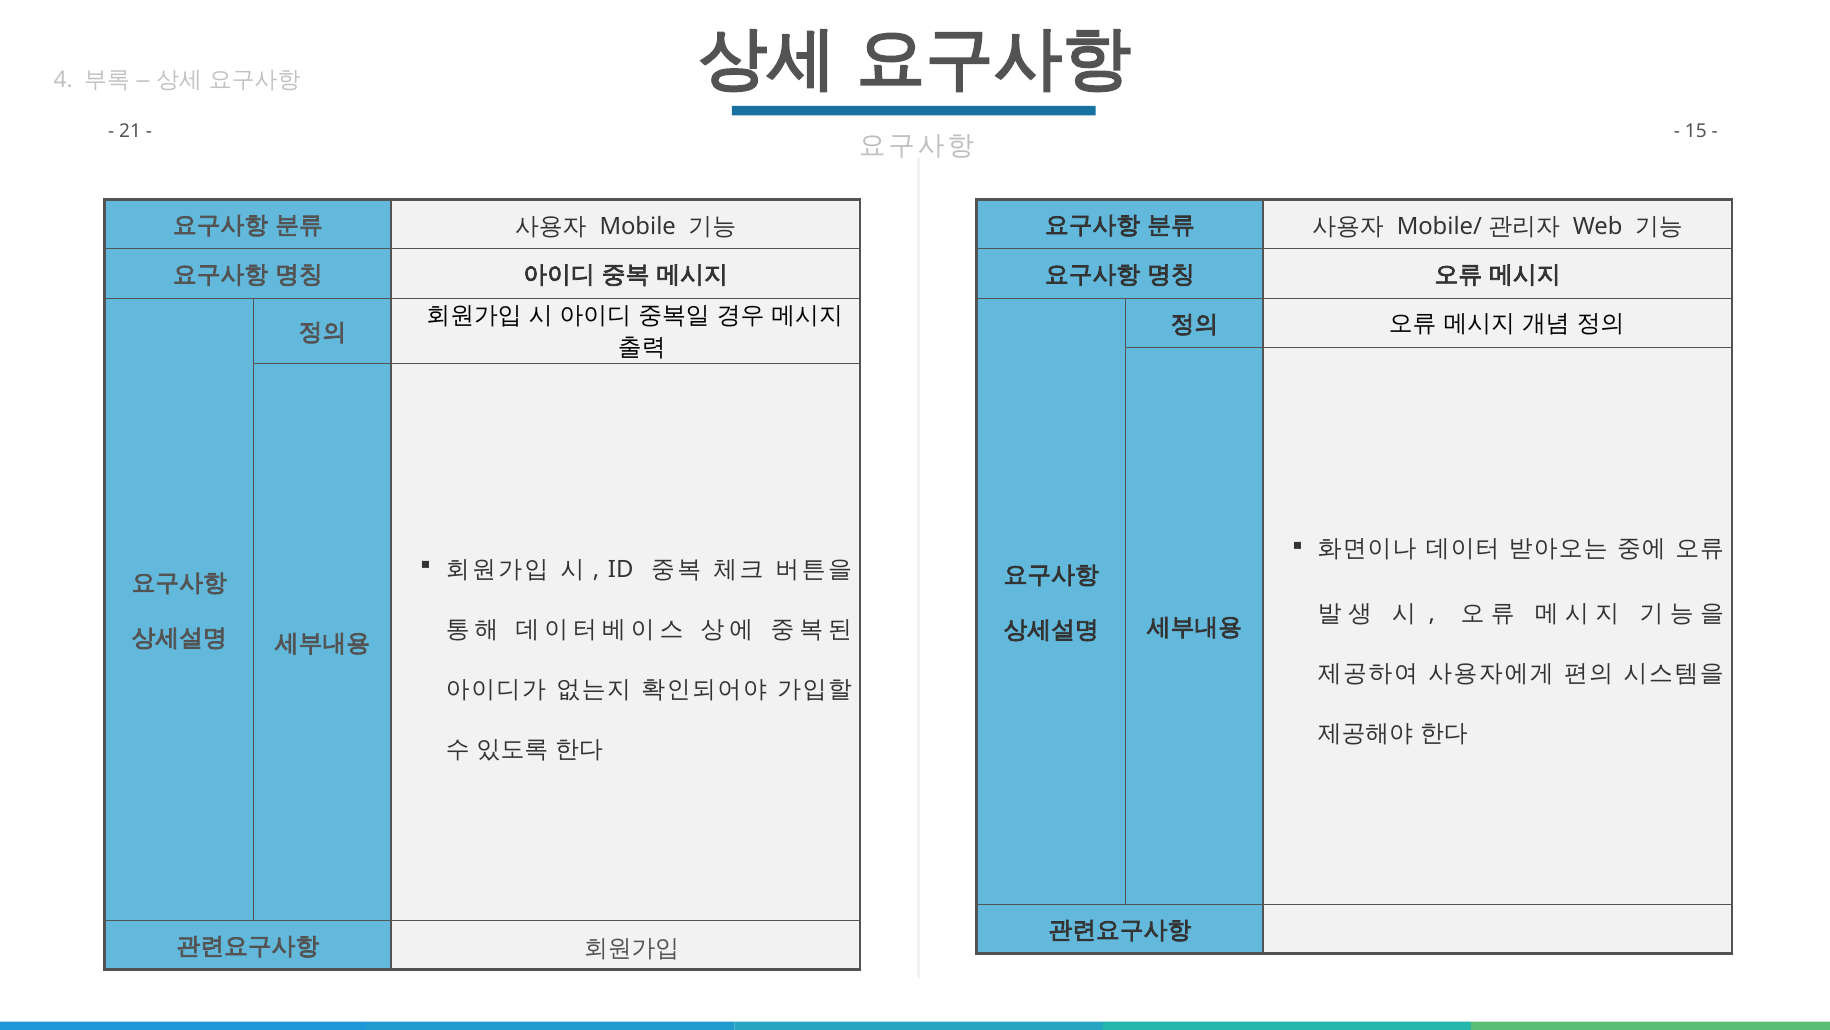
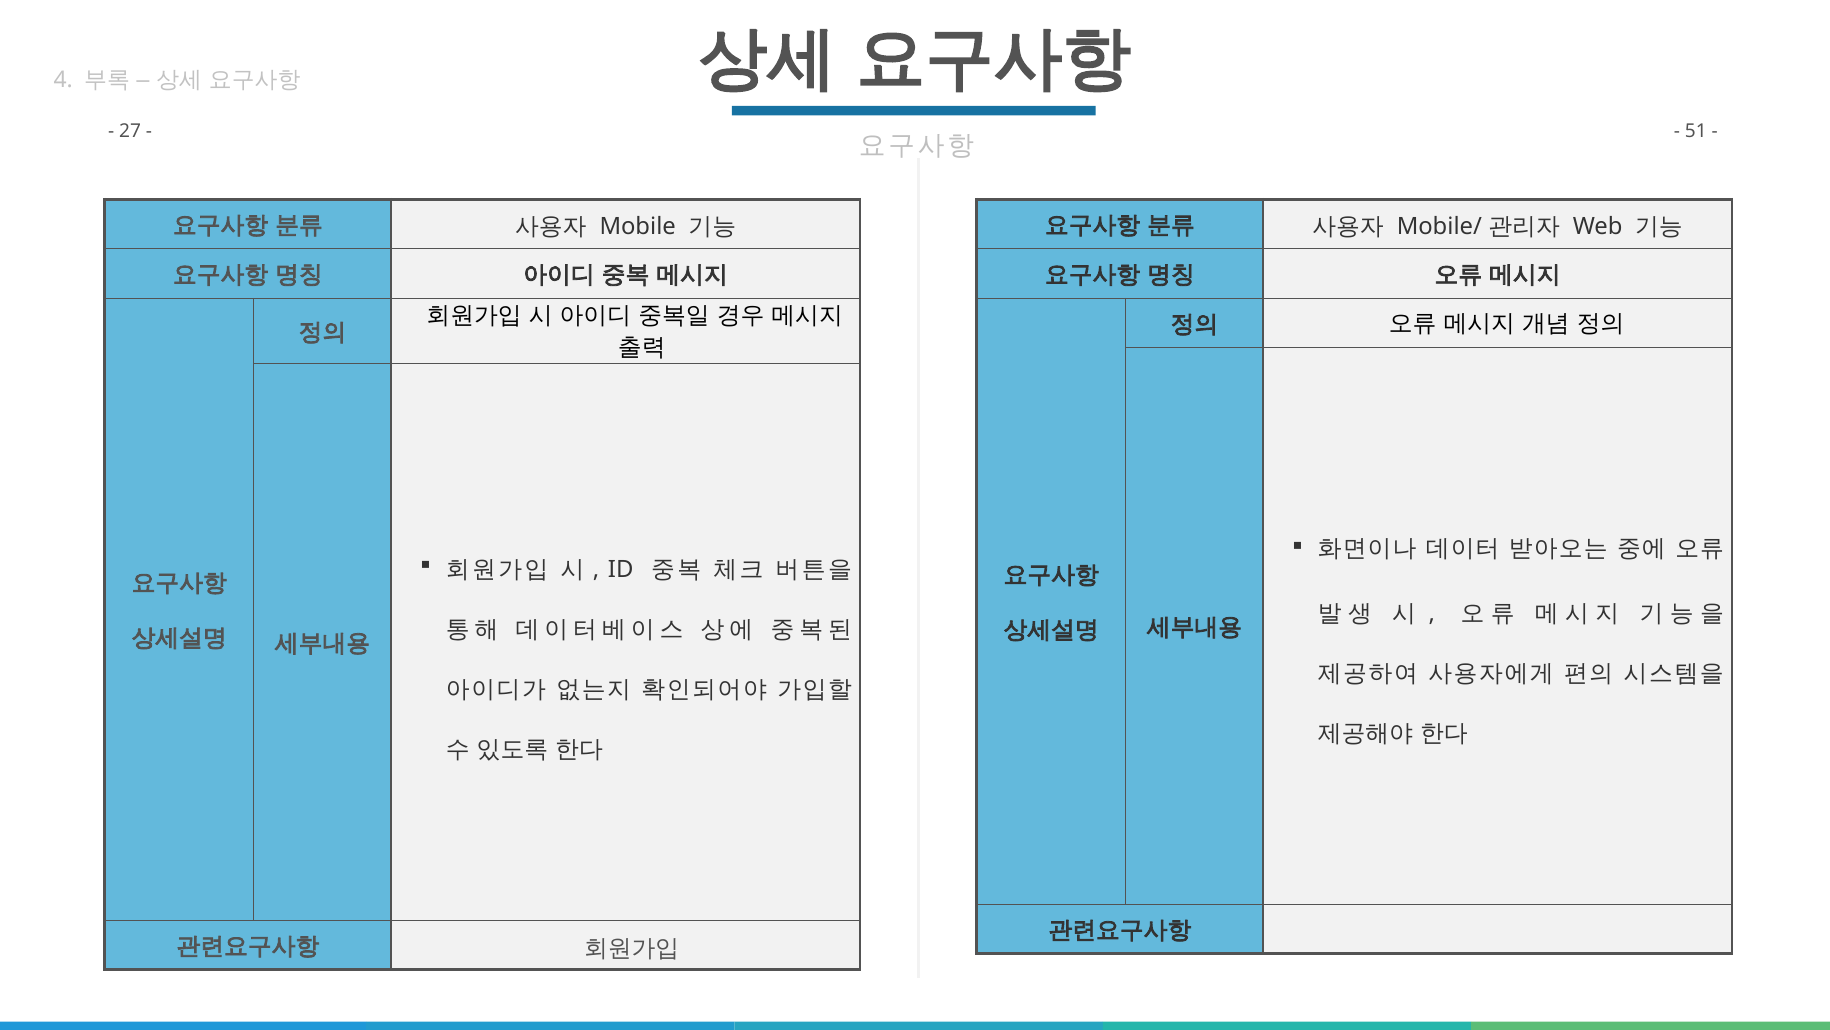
21: 21 -> 27 (130, 132)
15: 15 -> 51 (1696, 132)
